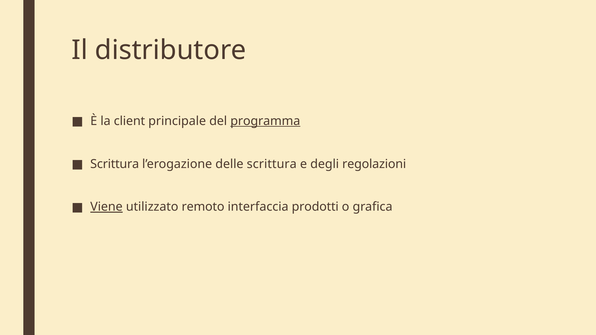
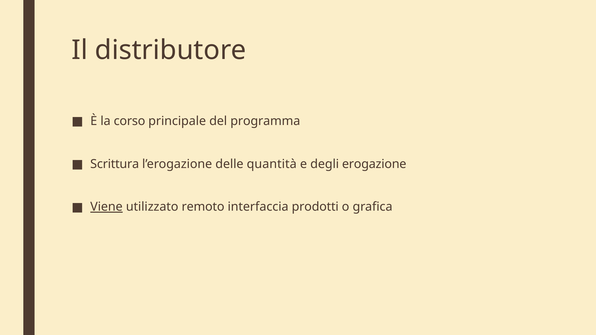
client: client -> corso (130, 121)
programma underline: present -> none (265, 121)
delle scrittura: scrittura -> quantità (272, 164)
regolazioni: regolazioni -> erogazione (374, 164)
